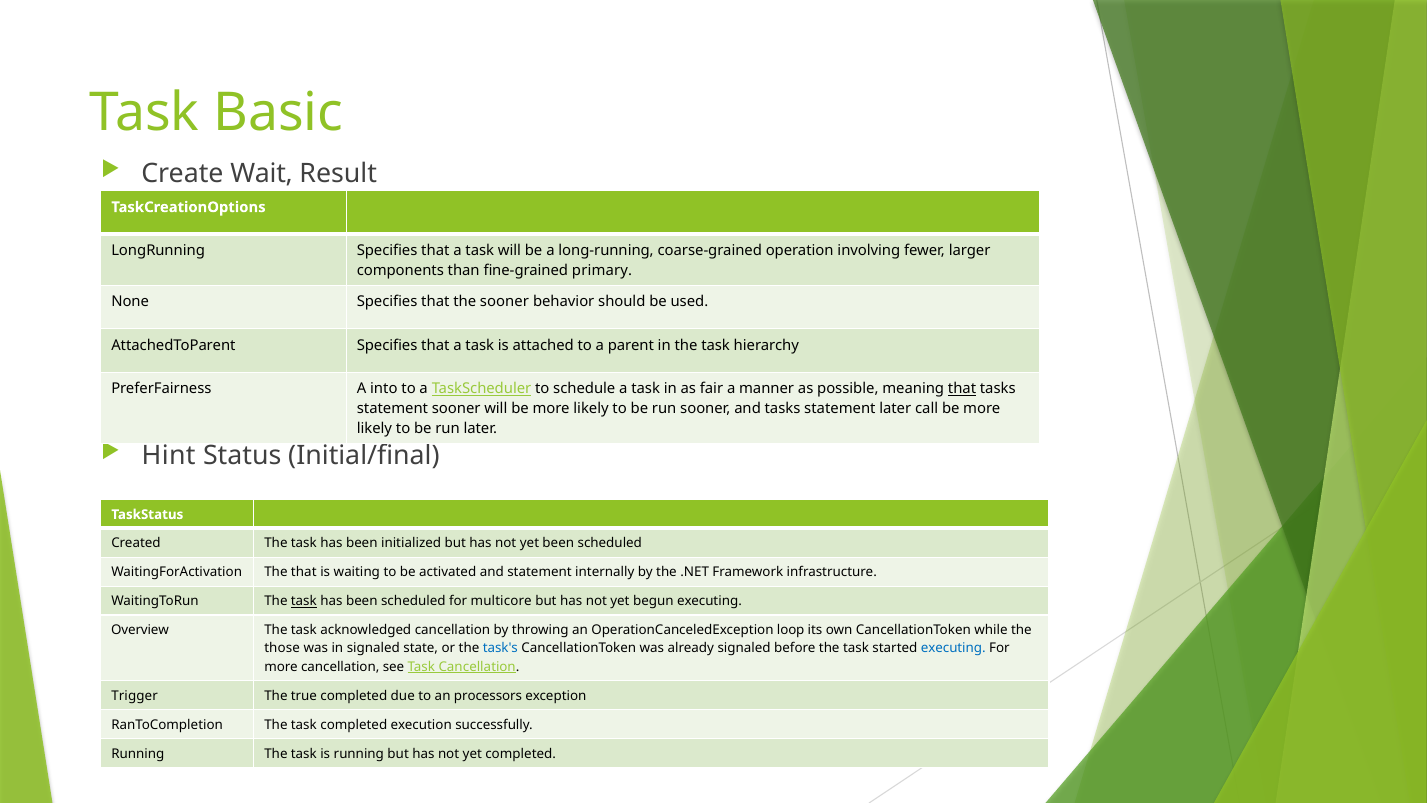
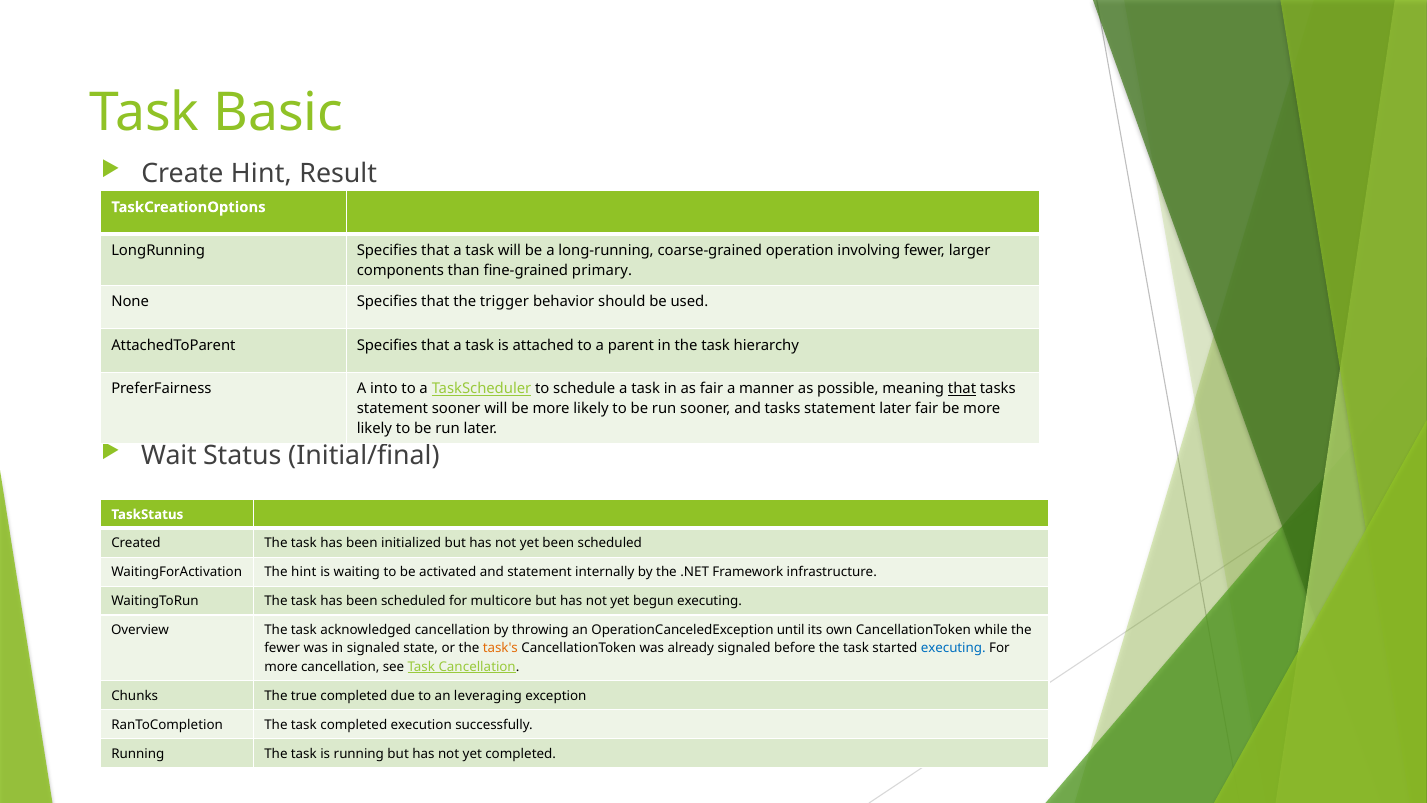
Create Wait: Wait -> Hint (261, 173)
the sooner: sooner -> trigger (504, 302)
later call: call -> fair (927, 409)
Hint: Hint -> Wait (169, 455)
The that: that -> hint (304, 572)
task underline: present -> none (304, 601)
loop: loop -> until (791, 630)
those: those -> fewer (282, 648)
task's colour: blue -> orange (500, 648)
Trigger: Trigger -> Chunks (135, 695)
processors: processors -> leveraging (488, 695)
